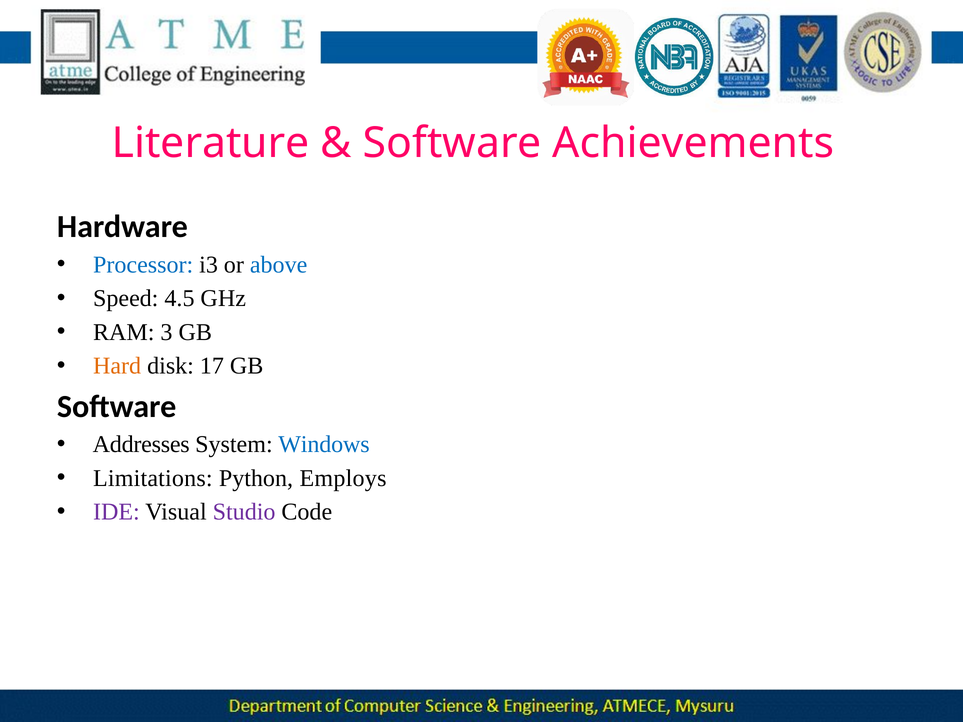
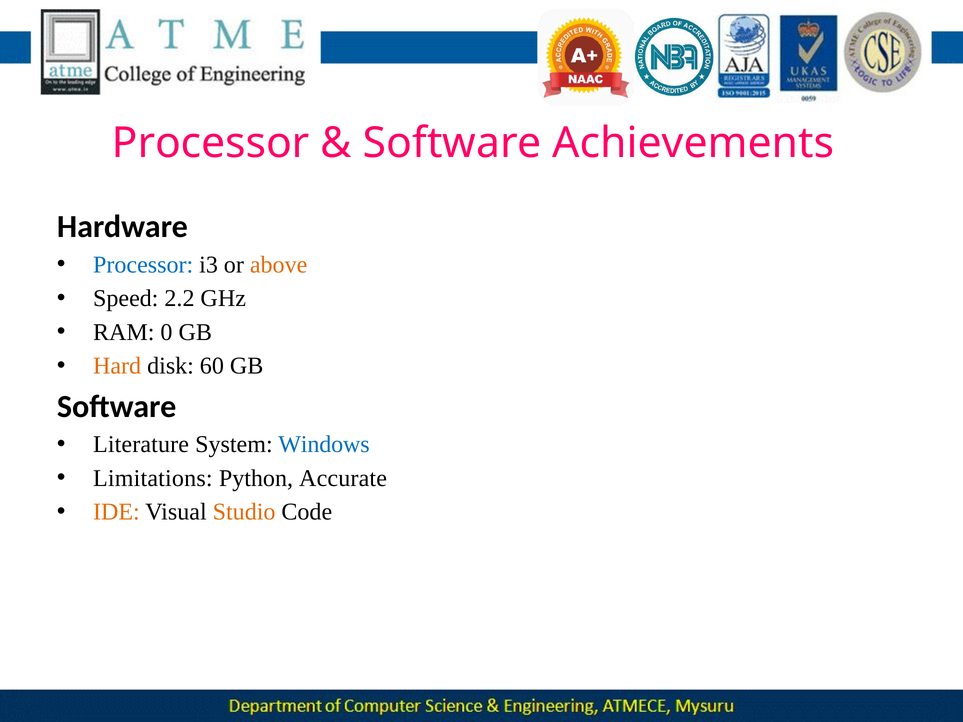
Literature: Literature -> Processor (211, 143)
above colour: blue -> orange (279, 265)
4.5: 4.5 -> 2.2 (179, 299)
3: 3 -> 0 (166, 332)
17: 17 -> 60 (212, 366)
Addresses: Addresses -> Literature (141, 445)
Employs: Employs -> Accurate (343, 478)
IDE colour: purple -> orange (116, 512)
Studio colour: purple -> orange (244, 512)
